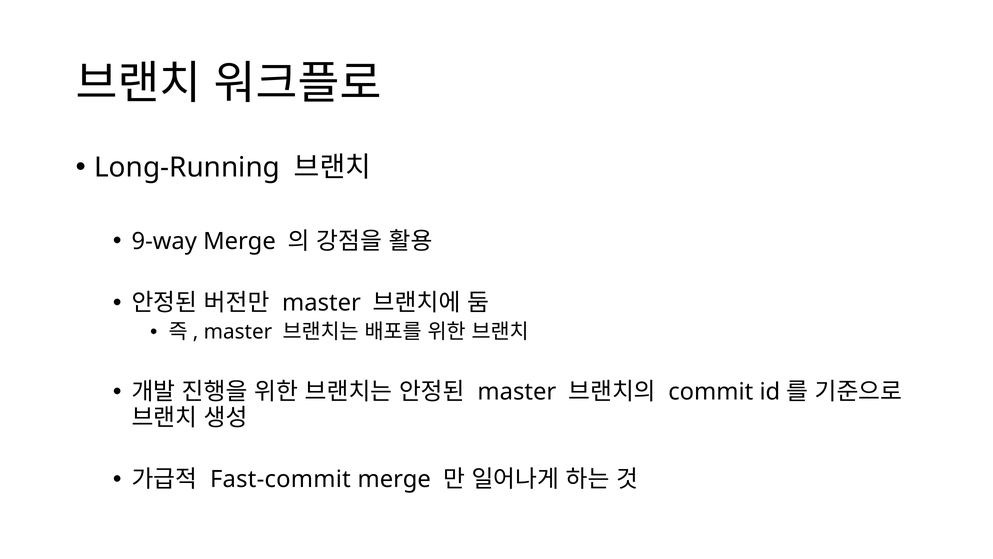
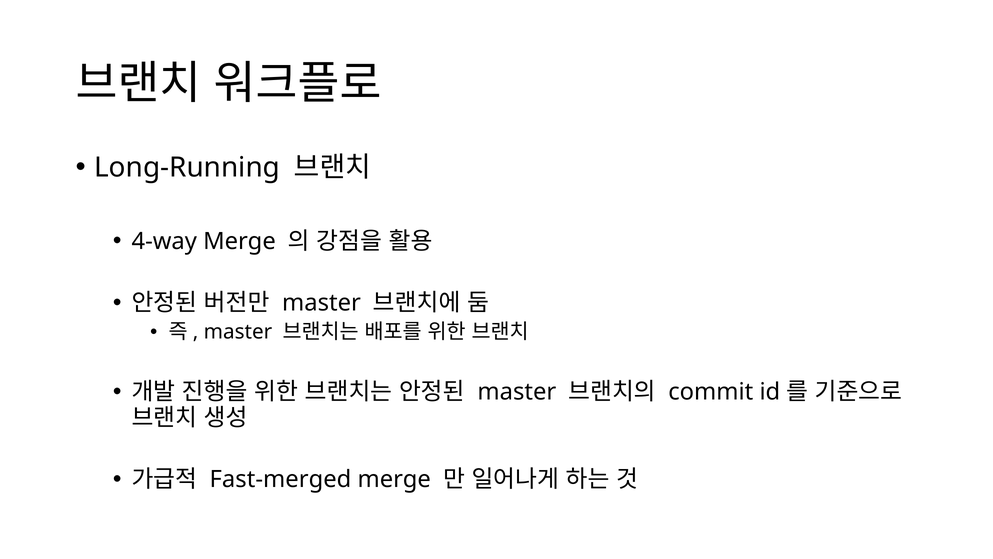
9-way: 9-way -> 4-way (164, 241)
Fast-commit: Fast-commit -> Fast-merged (280, 479)
